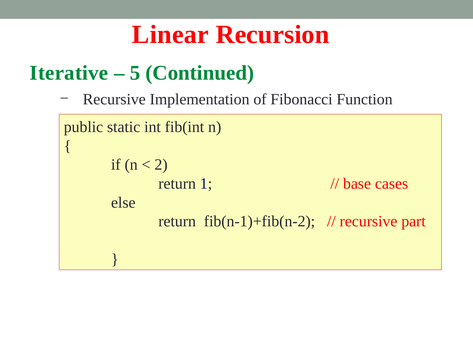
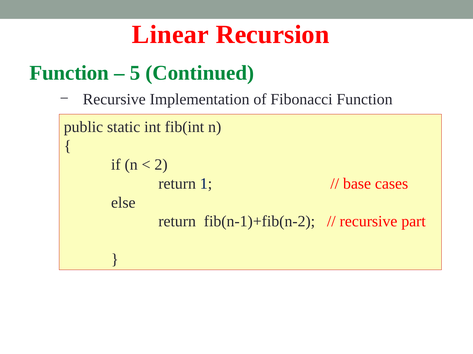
Iterative: Iterative -> Function (69, 73)
